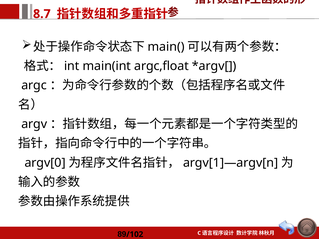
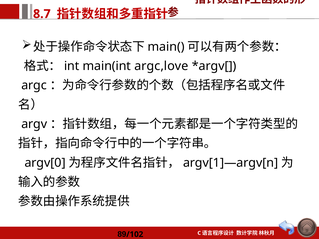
argc,float: argc,float -> argc,love (161, 66)
